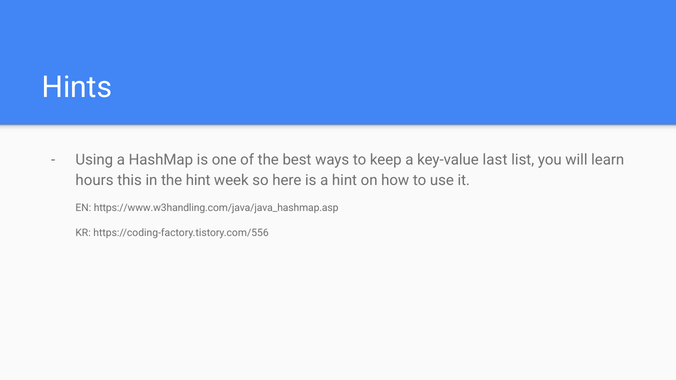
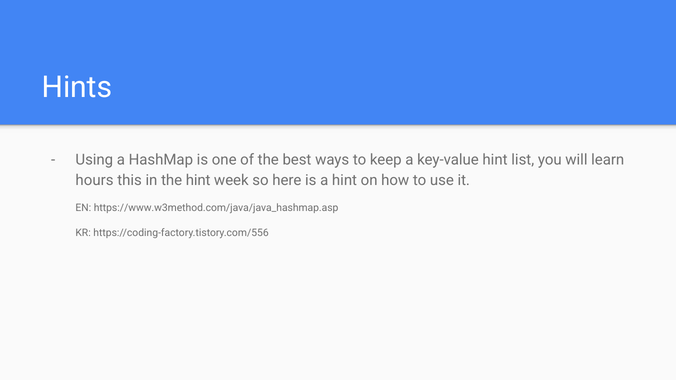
key-value last: last -> hint (495, 160)
https://www.w3handling.com/java/java_hashmap.asp: https://www.w3handling.com/java/java_hashmap.asp -> https://www.w3method.com/java/java_hashmap.asp (216, 208)
